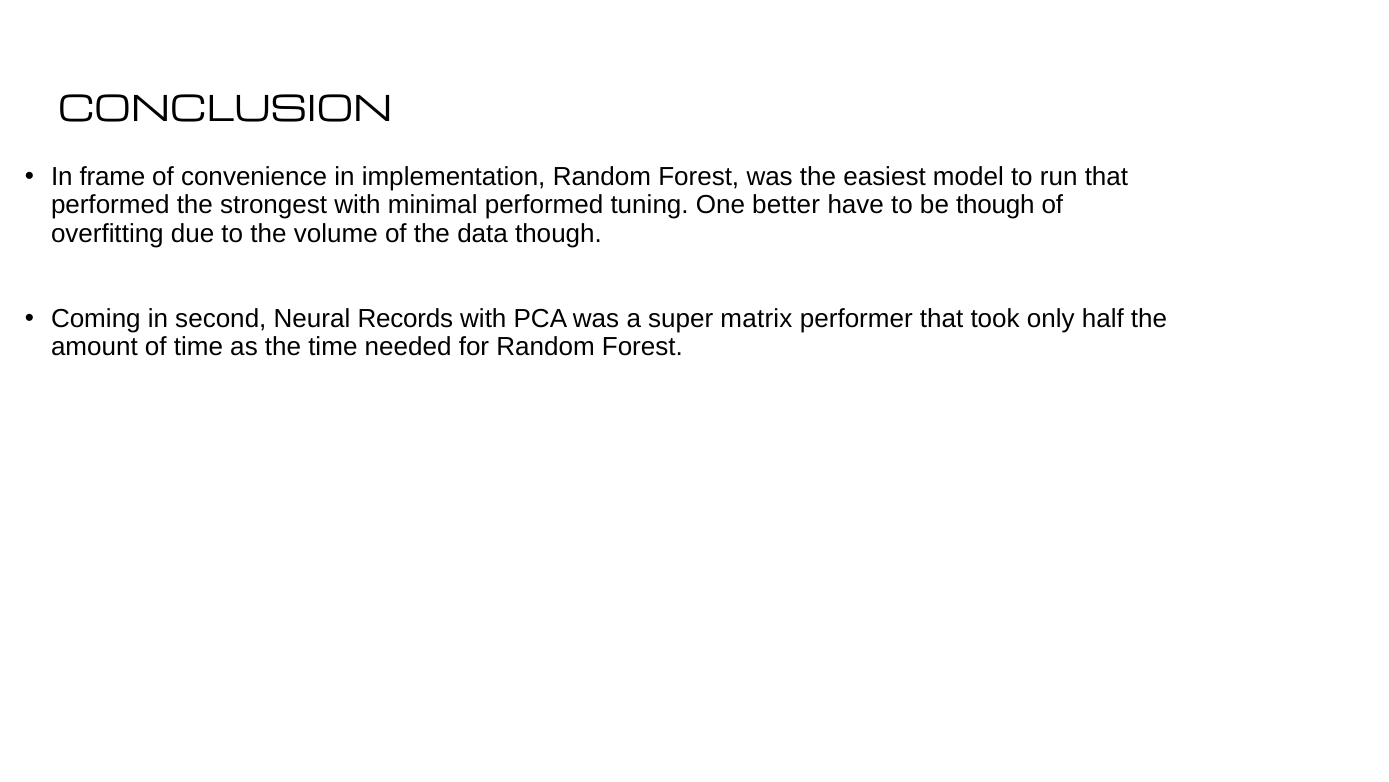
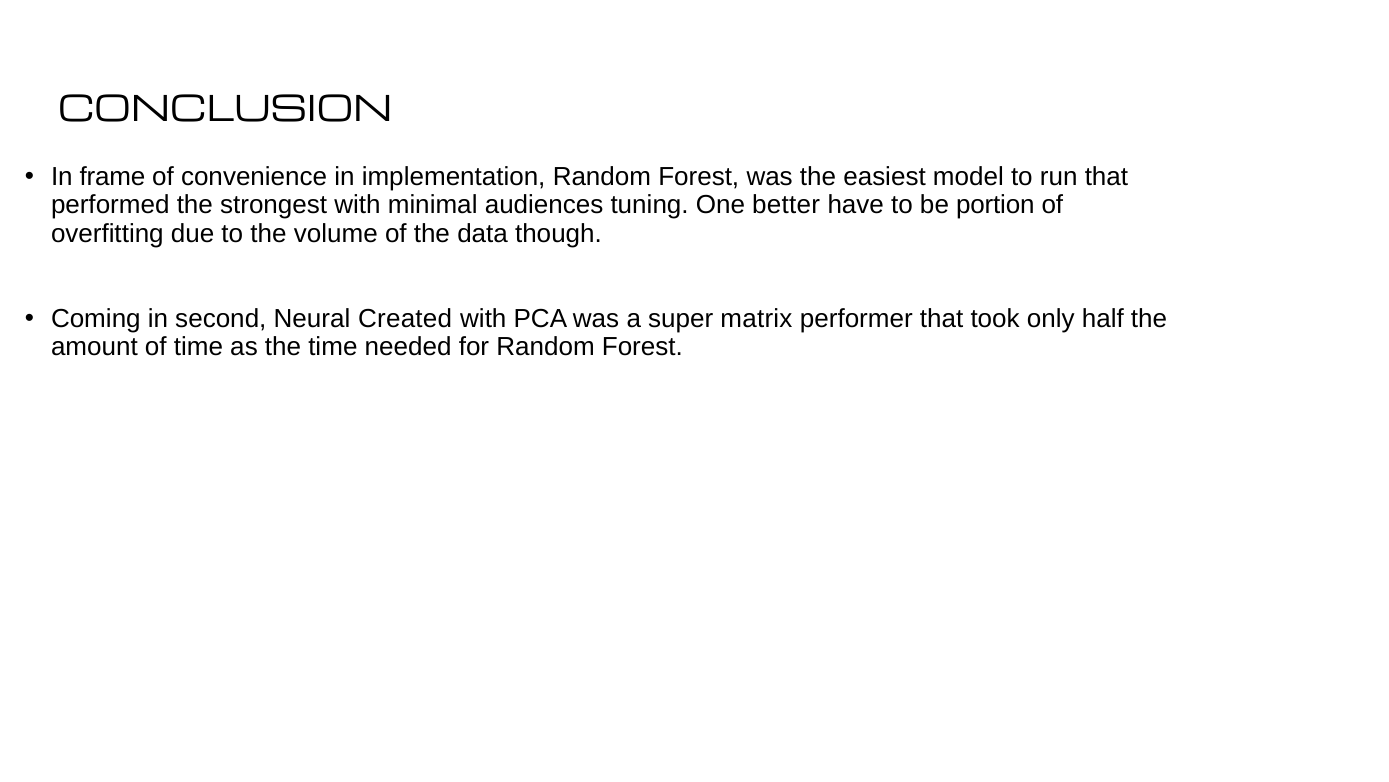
minimal performed: performed -> audiences (544, 205)
be though: though -> portion (995, 205)
Records: Records -> Created (405, 318)
